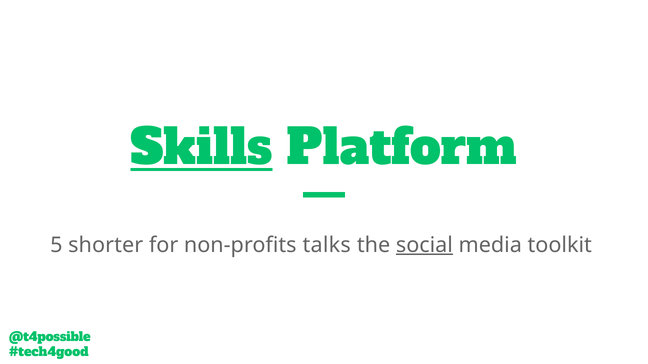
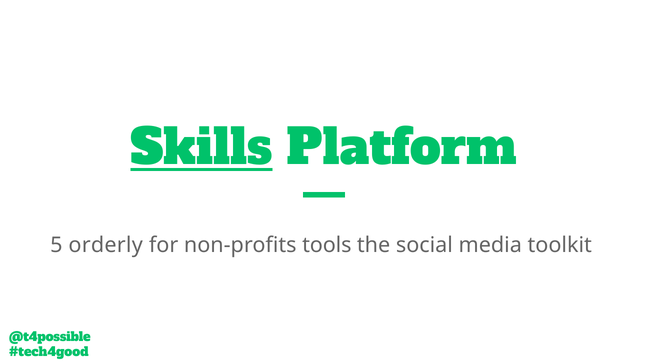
shorter: shorter -> orderly (106, 245)
talks: talks -> tools (327, 245)
social underline: present -> none (424, 245)
